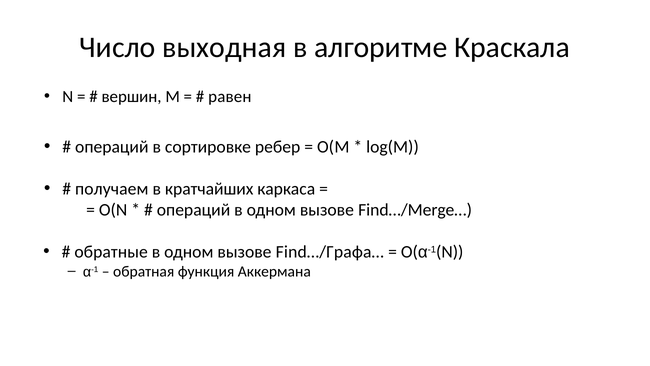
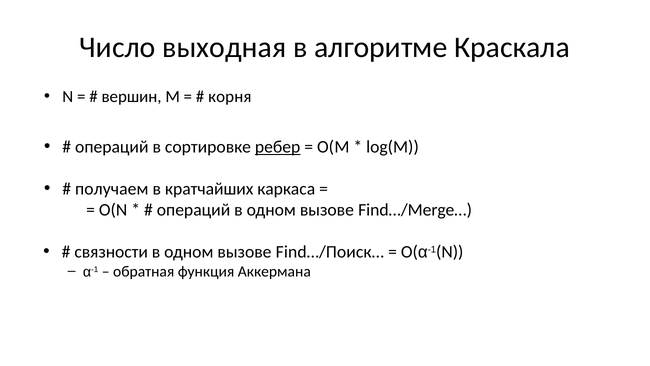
равен: равен -> корня (230, 97)
ребер underline: none -> present (278, 147)
обратные: обратные -> связности (111, 252)
Find…/Графа…: Find…/Графа… -> Find…/Поиск… (330, 252)
